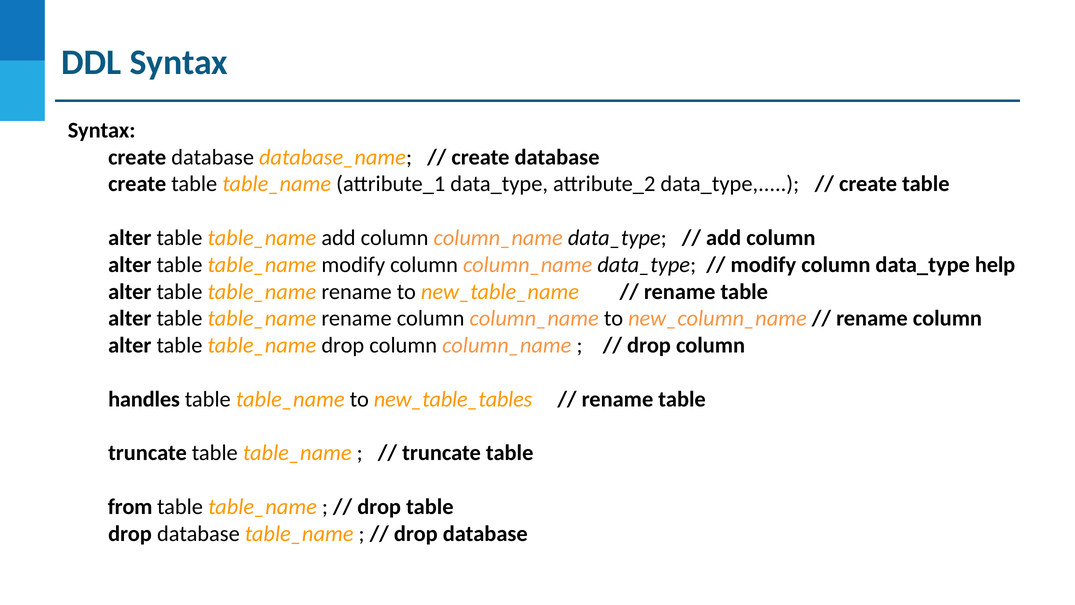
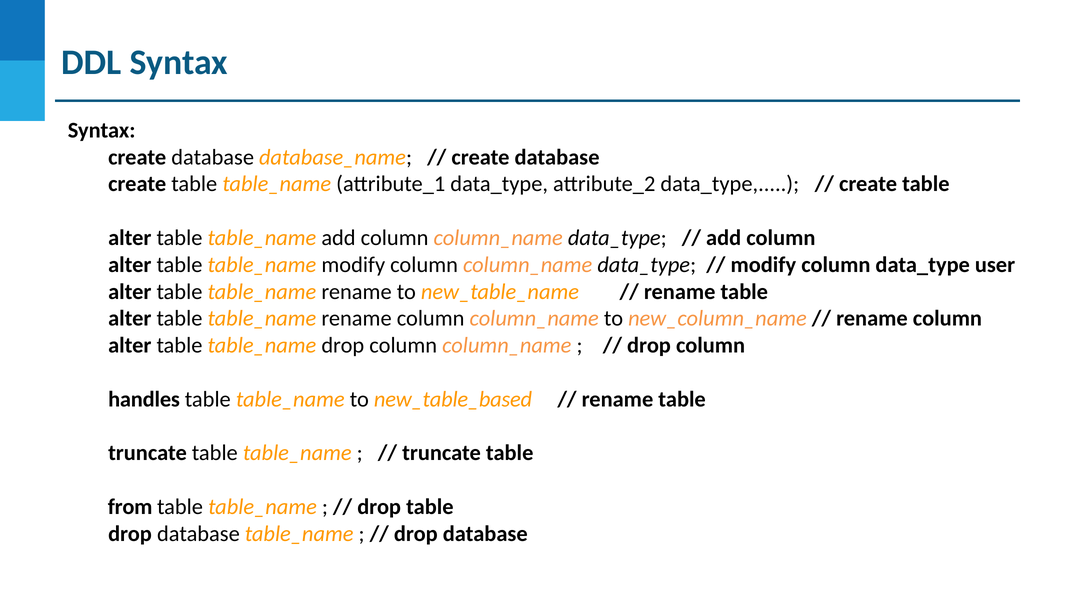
help: help -> user (995, 265)
new_table_tables: new_table_tables -> new_table_based (453, 399)
